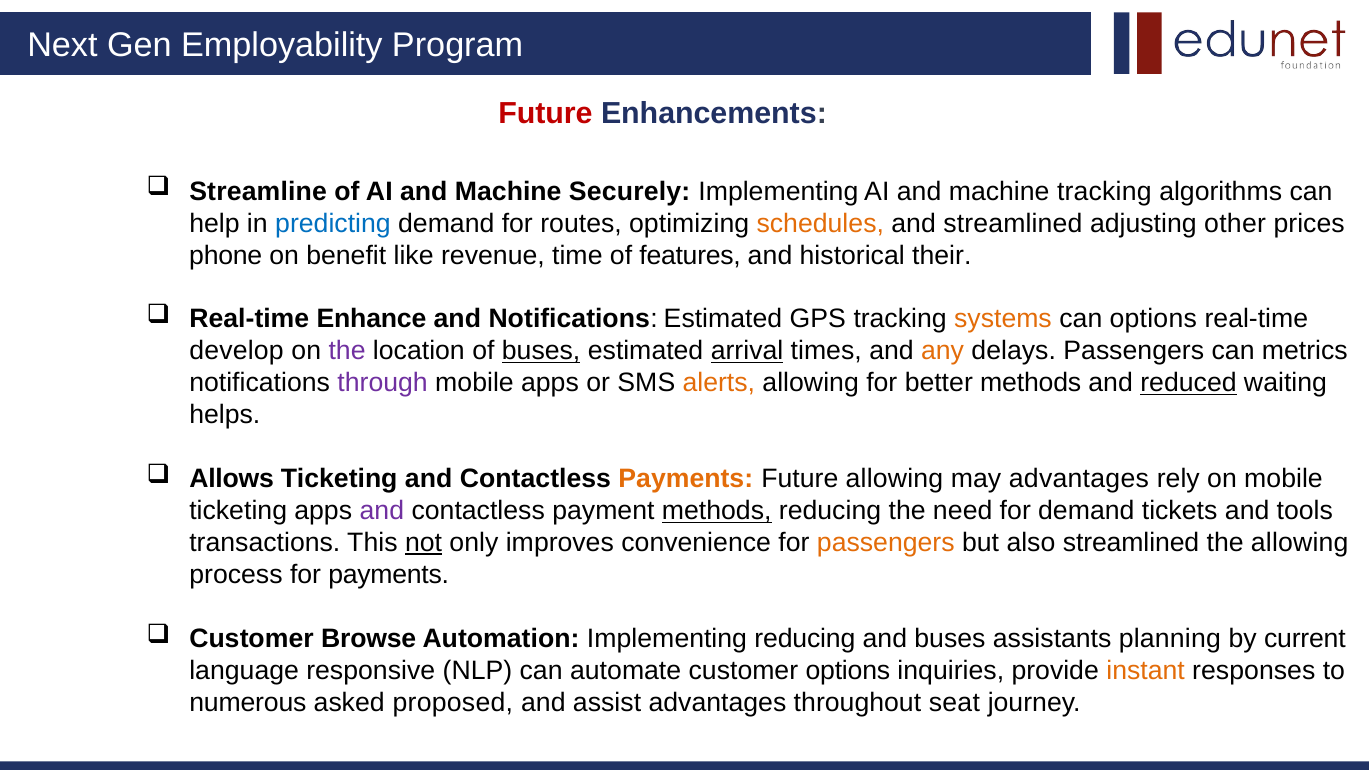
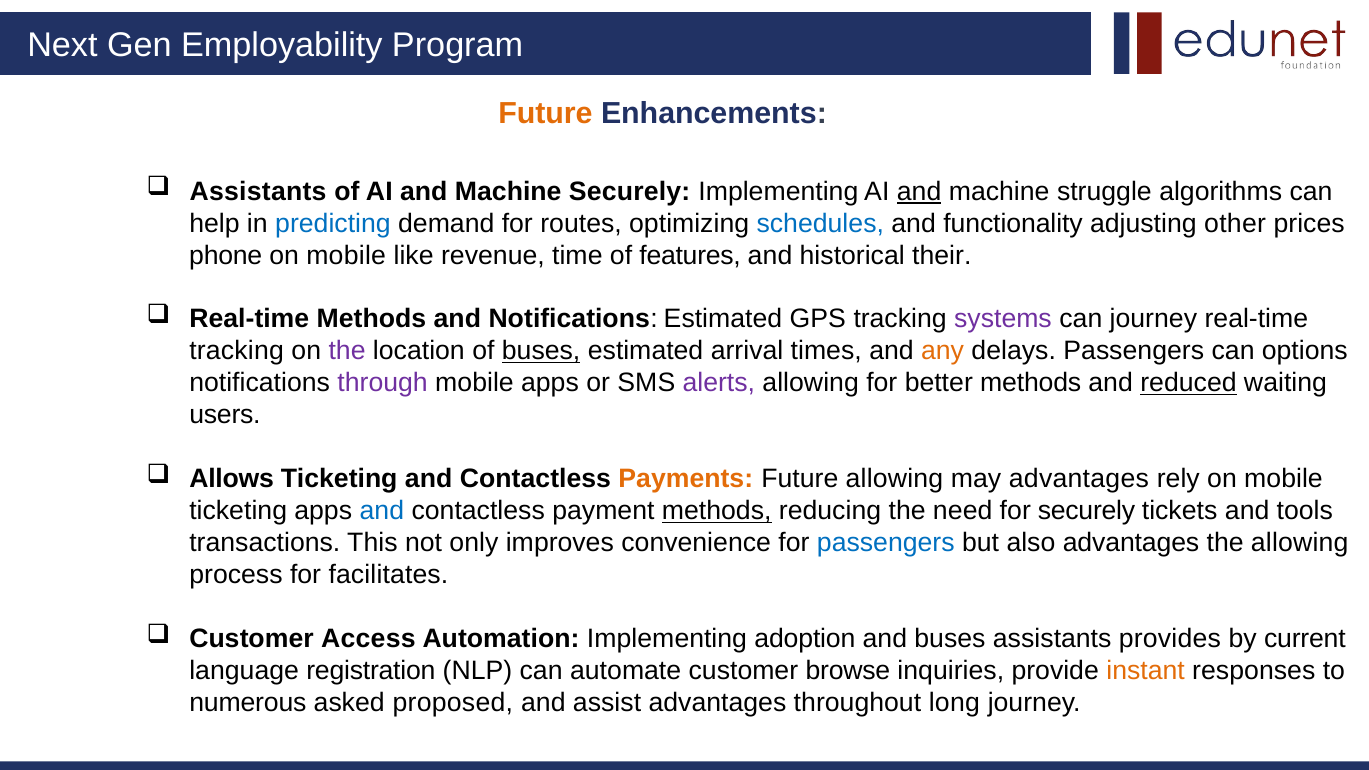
Future colour: red -> orange (545, 113)
Streamline: Streamline -> Assistants (258, 191)
and underline: none -> present (919, 191)
machine tracking: tracking -> struggle (1104, 191)
schedules colour: orange -> blue (820, 223)
and streamlined: streamlined -> functionality (1013, 223)
benefit: benefit -> mobile (346, 255)
Real-time Enhance: Enhance -> Methods (371, 319)
systems colour: orange -> purple (1003, 319)
can options: options -> journey (1153, 319)
develop: develop -> tracking (237, 351)
arrival underline: present -> none (747, 351)
metrics: metrics -> options (1305, 351)
alerts colour: orange -> purple (719, 383)
helps: helps -> users (225, 415)
and colour: purple -> blue (382, 511)
for demand: demand -> securely (1086, 511)
not underline: present -> none (424, 543)
passengers colour: orange -> blue (886, 543)
also streamlined: streamlined -> advantages (1131, 543)
for payments: payments -> facilitates (388, 575)
Browse: Browse -> Access (368, 639)
Implementing reducing: reducing -> adoption (805, 639)
planning: planning -> provides (1170, 639)
responsive: responsive -> registration (371, 671)
customer options: options -> browse (848, 671)
seat: seat -> long (954, 703)
